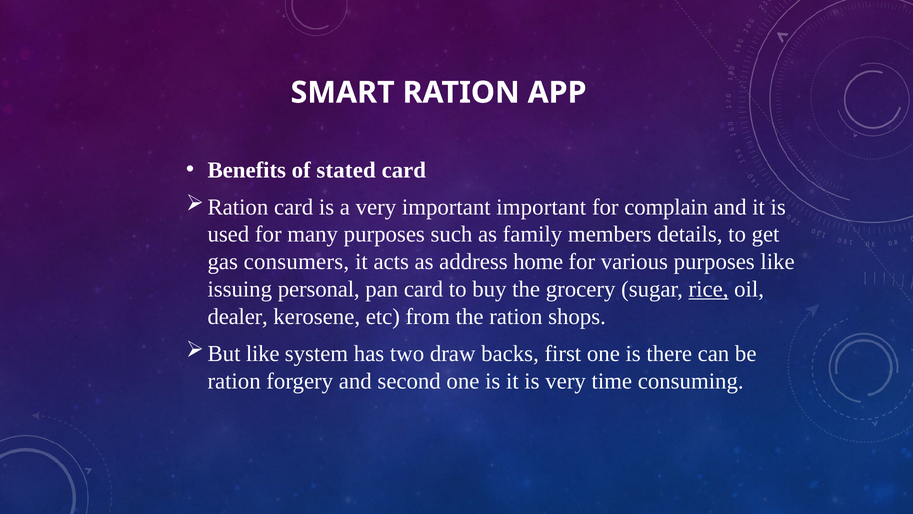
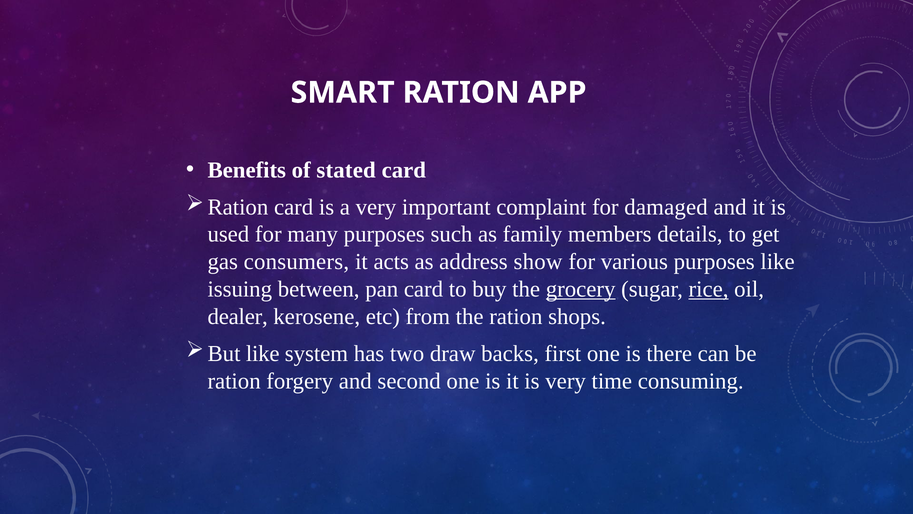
important important: important -> complaint (541, 207)
complain: complain -> damaged (666, 207)
home: home -> show (538, 262)
personal: personal -> between (319, 289)
grocery underline: none -> present (581, 289)
